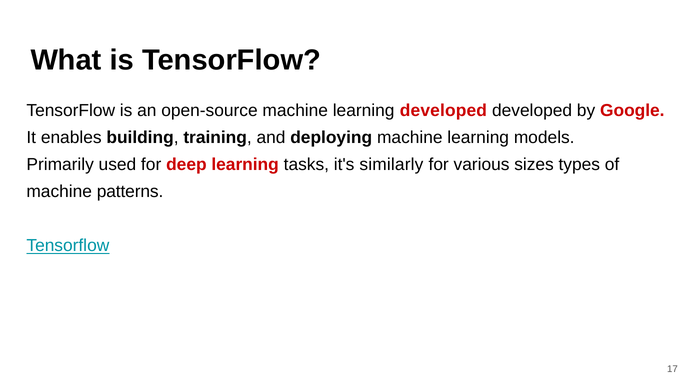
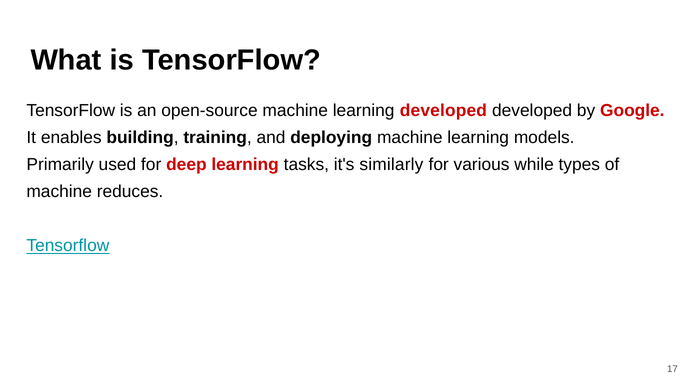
sizes: sizes -> while (534, 165)
patterns: patterns -> reduces (130, 192)
